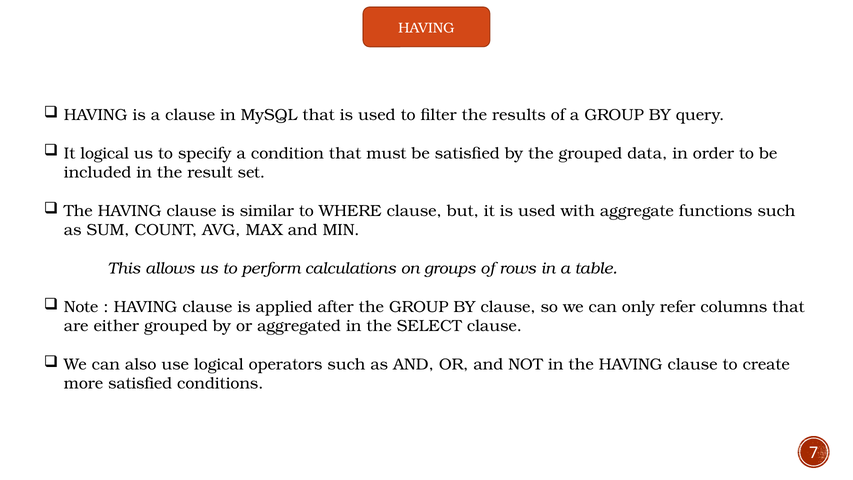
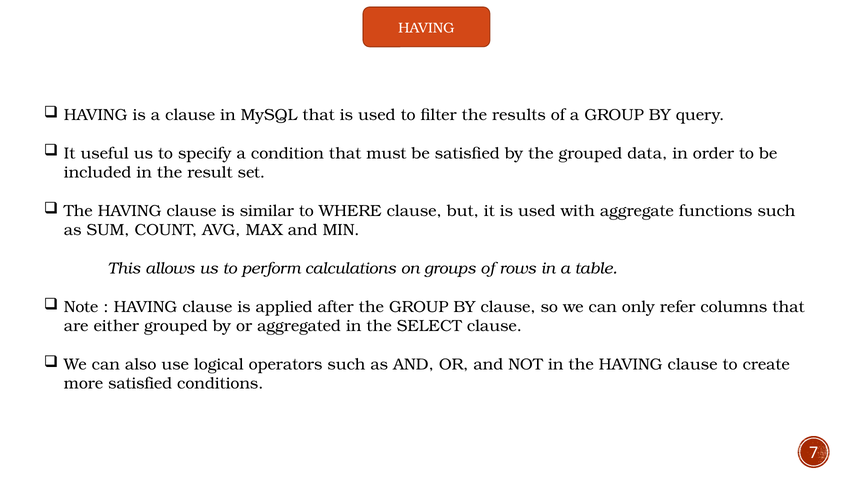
It logical: logical -> useful (105, 153)
